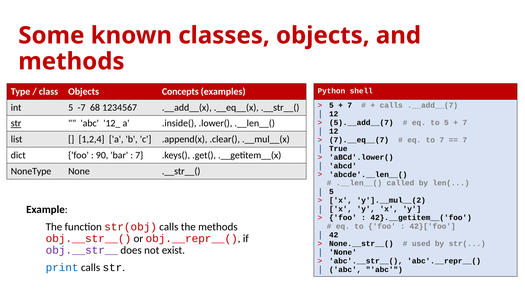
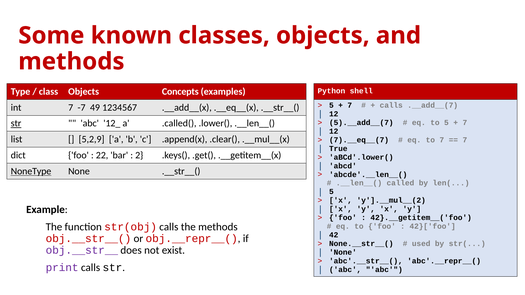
int 5: 5 -> 7 (71, 108)
68: 68 -> 49 (95, 108)
.inside(: .inside( -> .called( (179, 124)
1,2,4: 1,2,4 -> 5,2,9 (92, 140)
90: 90 -> 22 (102, 155)
7: 7 -> 2 (139, 155)
NoneType underline: none -> present (31, 171)
print colour: blue -> purple (62, 268)
